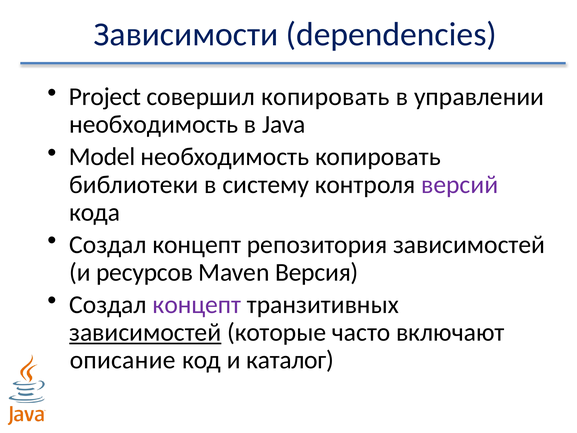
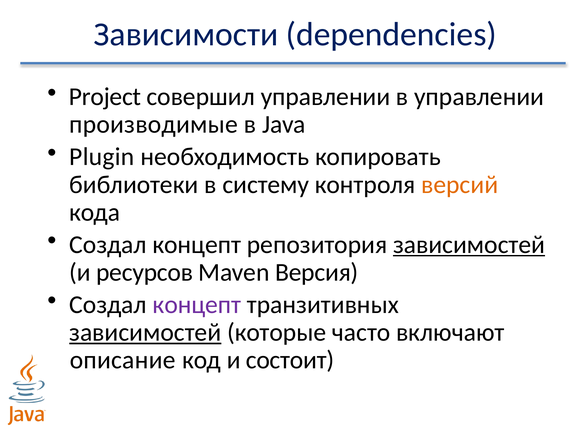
совершил копировать: копировать -> управлении (325, 97)
необходимость: необходимость -> производимые (154, 124)
Model: Model -> Plugin (102, 157)
версий colour: purple -> orange (460, 184)
зависимостей underline: none -> present (469, 244)
каталог: каталог -> состоит (290, 360)
